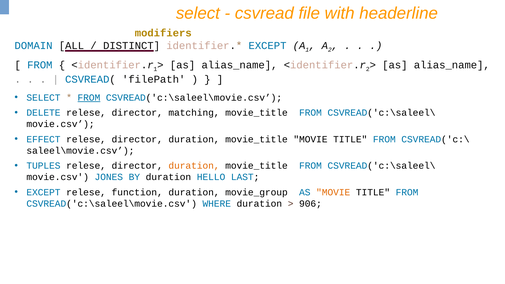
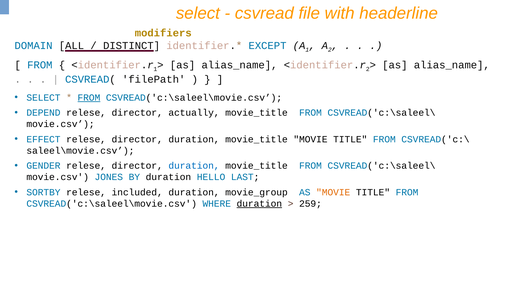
DELETE: DELETE -> DEPEND (43, 113)
matching: matching -> actually (194, 113)
TUPLES: TUPLES -> GENDER (43, 166)
duration colour: orange -> blue (194, 166)
EXCEPT: EXCEPT -> SORTBY (43, 192)
function: function -> included (137, 192)
duration underline: none -> present (259, 204)
906: 906 -> 259 (310, 204)
